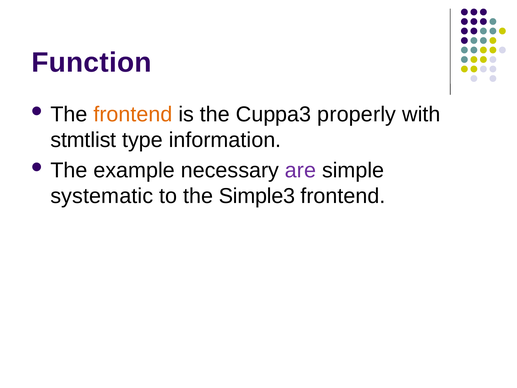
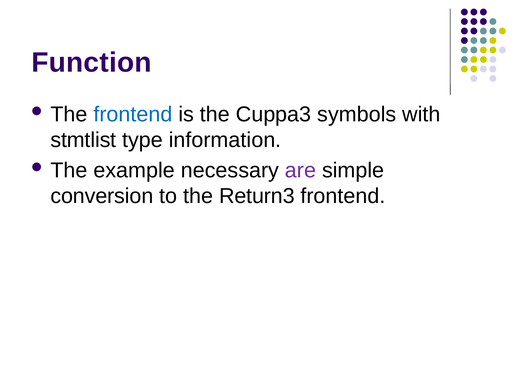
frontend colour: orange -> blue (133, 114)
properly: properly -> symbols (357, 114)
systematic: systematic -> conversion (102, 196)
Simple3: Simple3 -> Return3 (257, 196)
